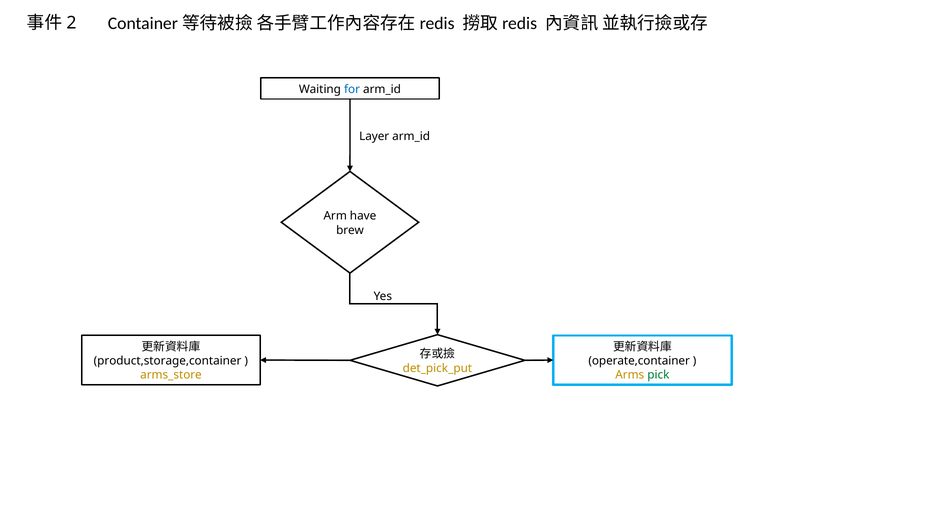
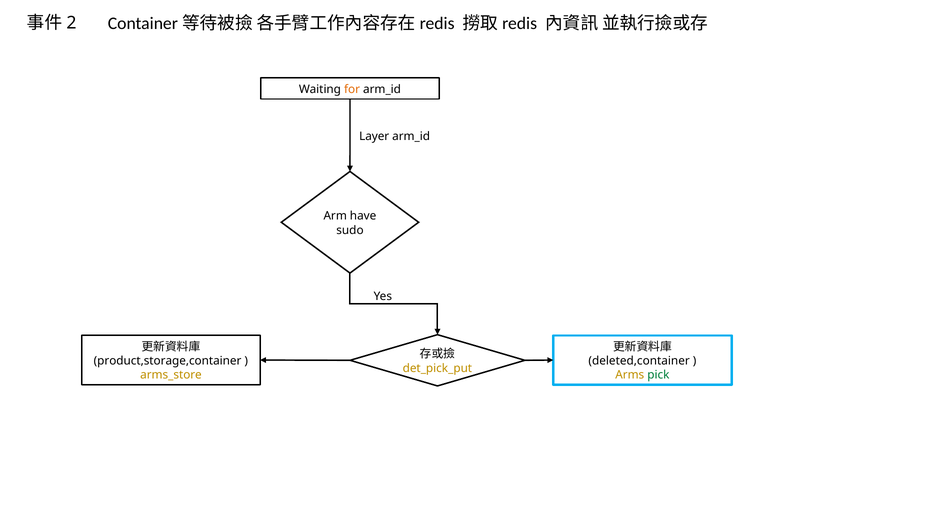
for colour: blue -> orange (352, 89)
brew: brew -> sudo (350, 230)
operate,container: operate,container -> deleted,container (639, 361)
